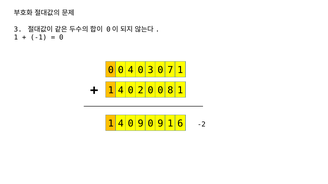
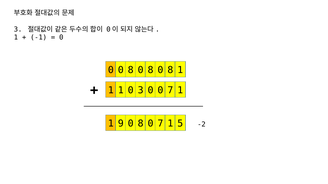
0 0 4: 4 -> 8 (131, 70)
3: 3 -> 8 (151, 70)
7: 7 -> 8 (170, 70)
4: 4 -> 1 (121, 90)
0 2: 2 -> 3 (141, 90)
0 0 8: 8 -> 7 (170, 90)
4: 4 -> 9 (121, 124)
9: 9 -> 8 (141, 124)
9: 9 -> 7 (160, 124)
6: 6 -> 5 (180, 124)
